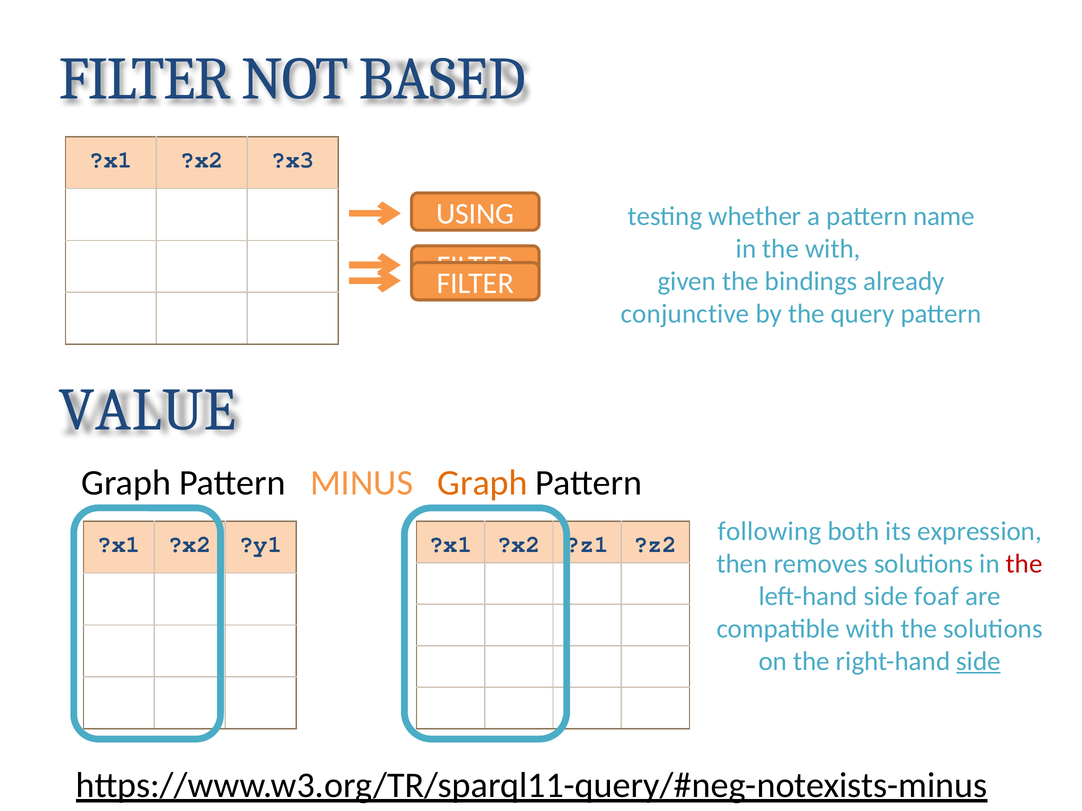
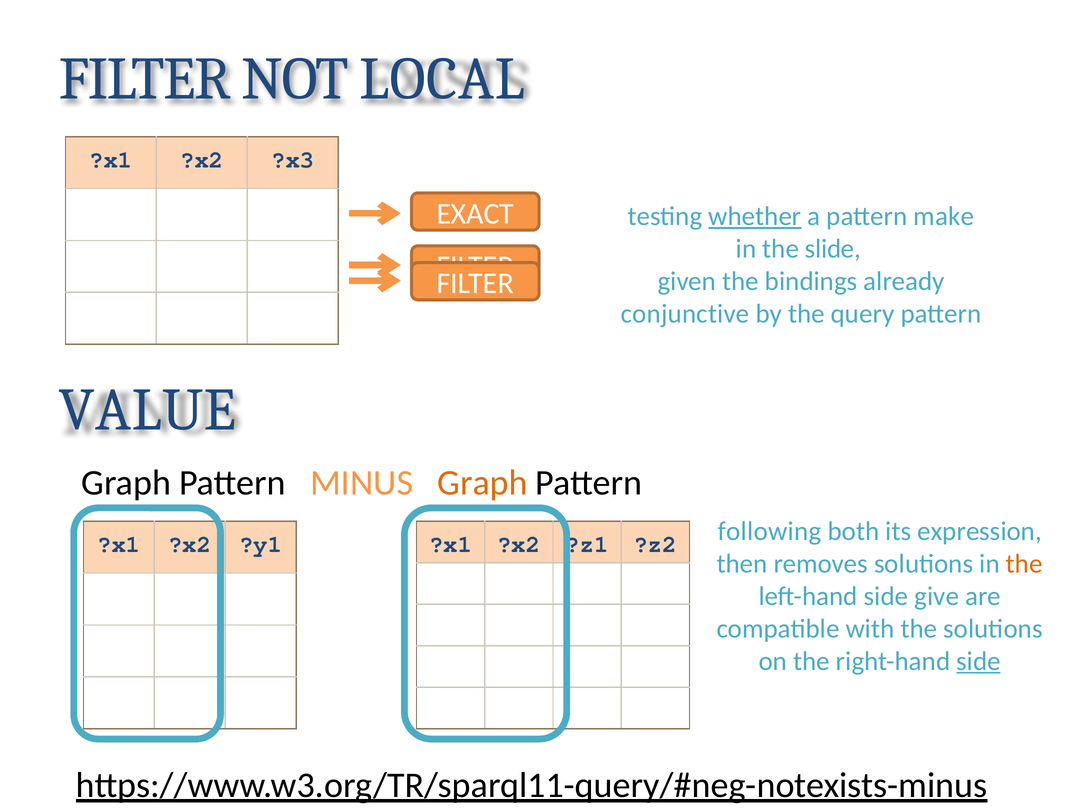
BASED: BASED -> LOCAL (442, 79)
USING: USING -> EXACT (475, 214)
whether underline: none -> present (755, 216)
name: name -> make (944, 216)
the with: with -> slide (833, 249)
the colour: red -> orange (1024, 564)
foaf: foaf -> give (937, 597)
